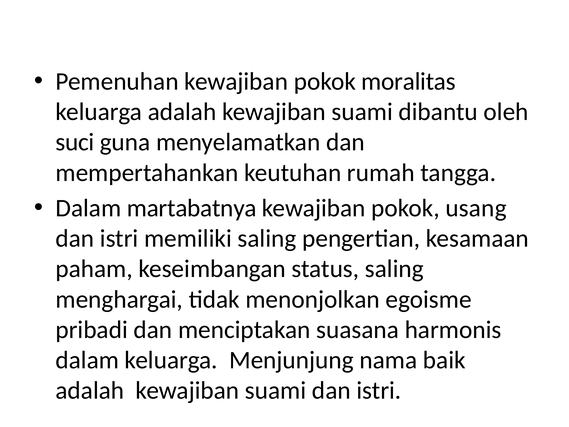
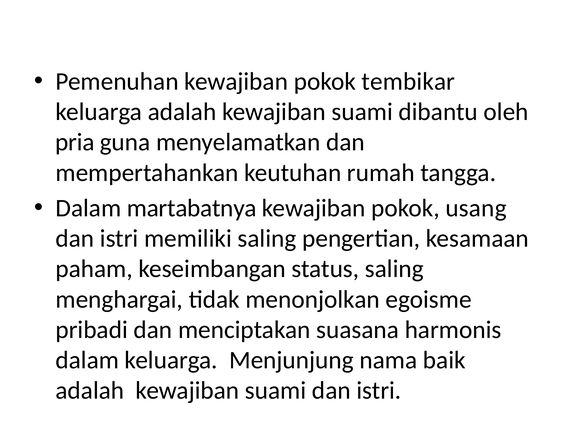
moralitas: moralitas -> tembikar (408, 81)
suci: suci -> pria (75, 142)
